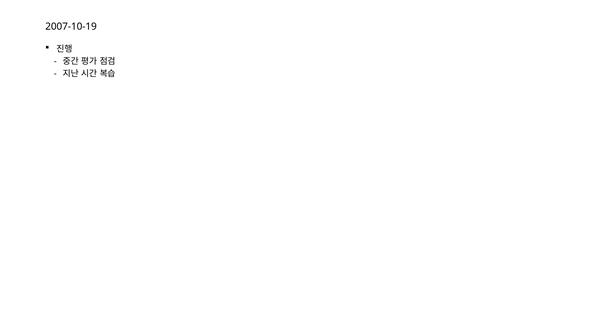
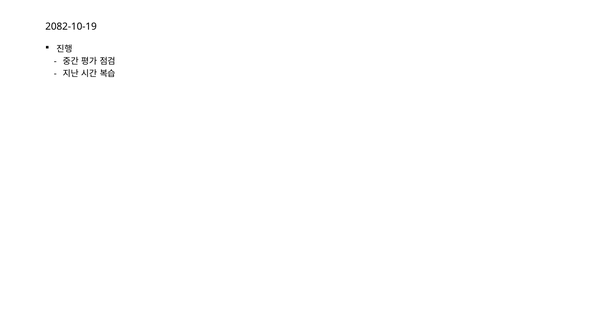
2007-10-19: 2007-10-19 -> 2082-10-19 (71, 26)
